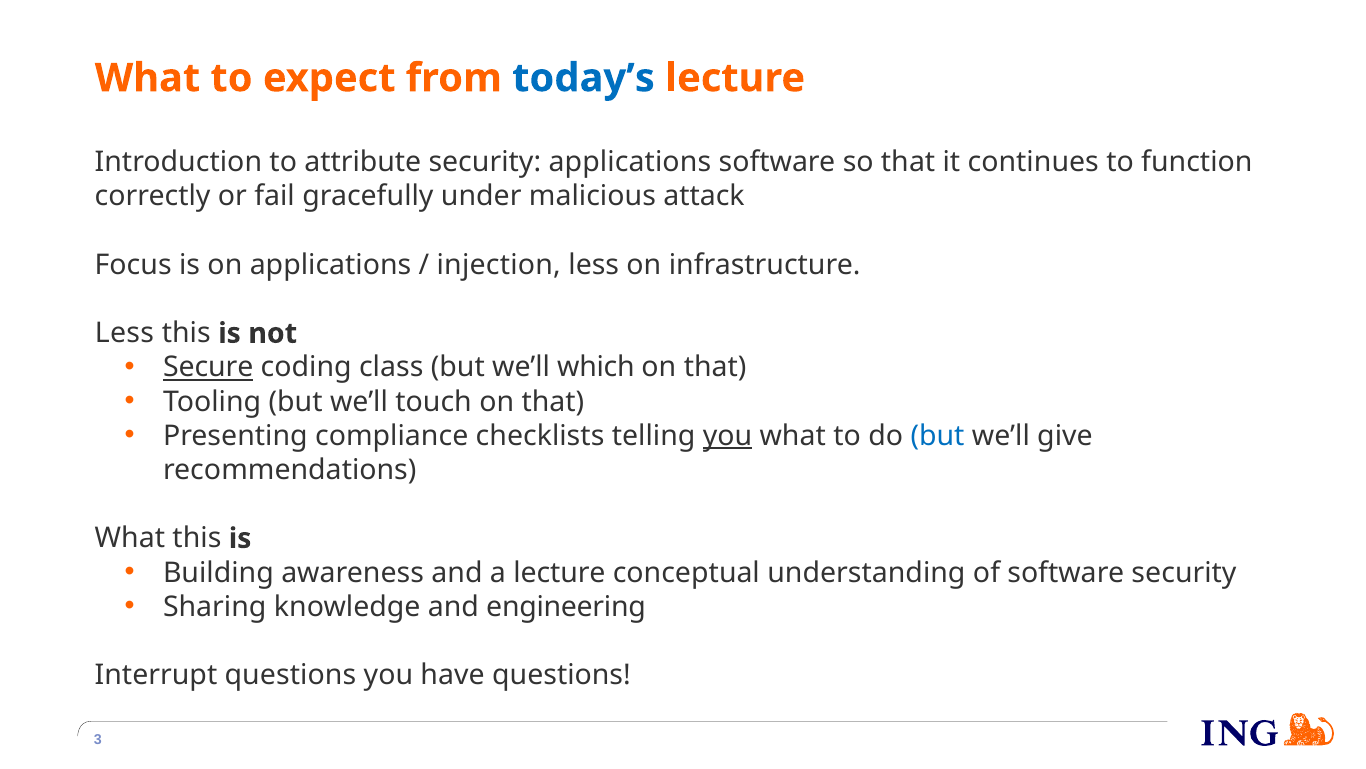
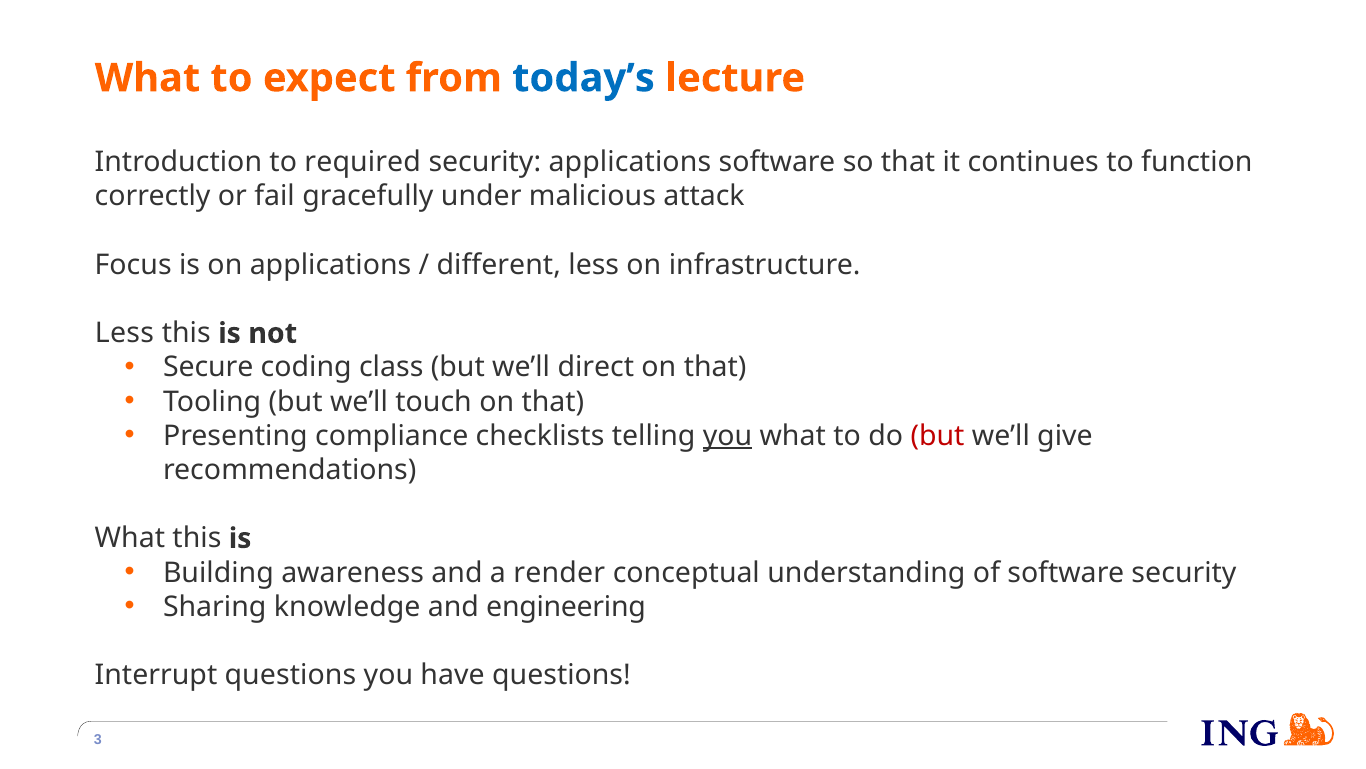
attribute: attribute -> required (363, 162)
injection: injection -> different (499, 265)
Secure underline: present -> none (208, 367)
which: which -> direct (596, 367)
but colour: blue -> red (938, 436)
a lecture: lecture -> render (559, 572)
